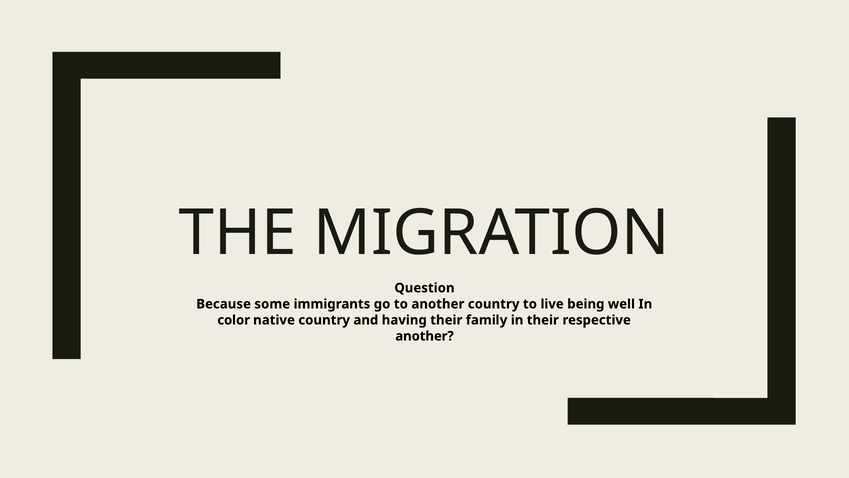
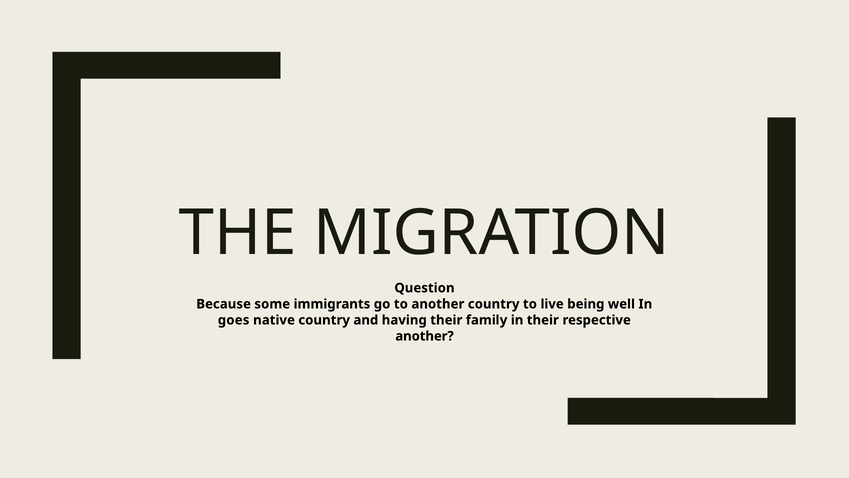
color: color -> goes (234, 320)
